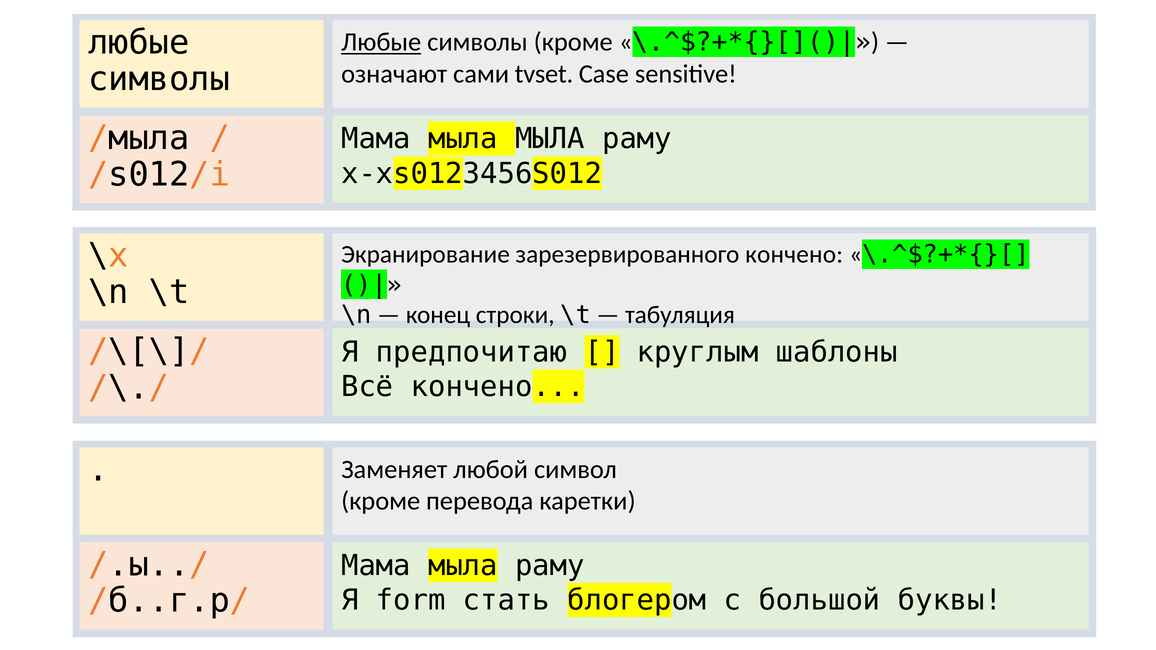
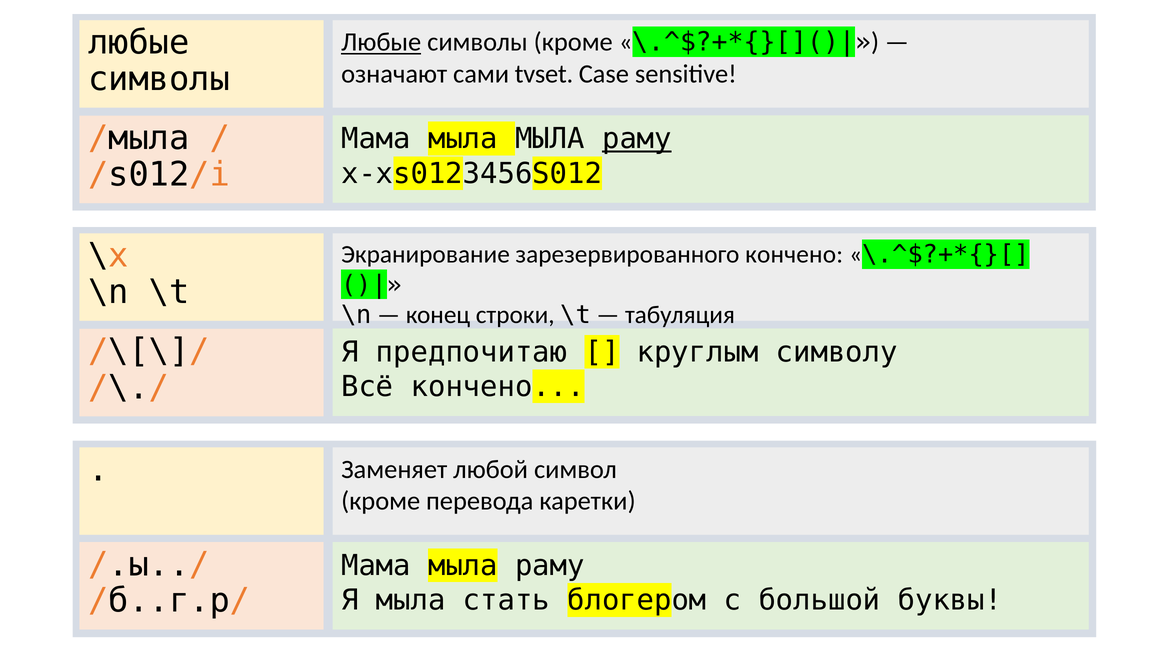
раму underline: none -> present (637, 139)
шаблоны: шаблоны -> символу (837, 352)
Я form: form -> мыла (411, 601)
